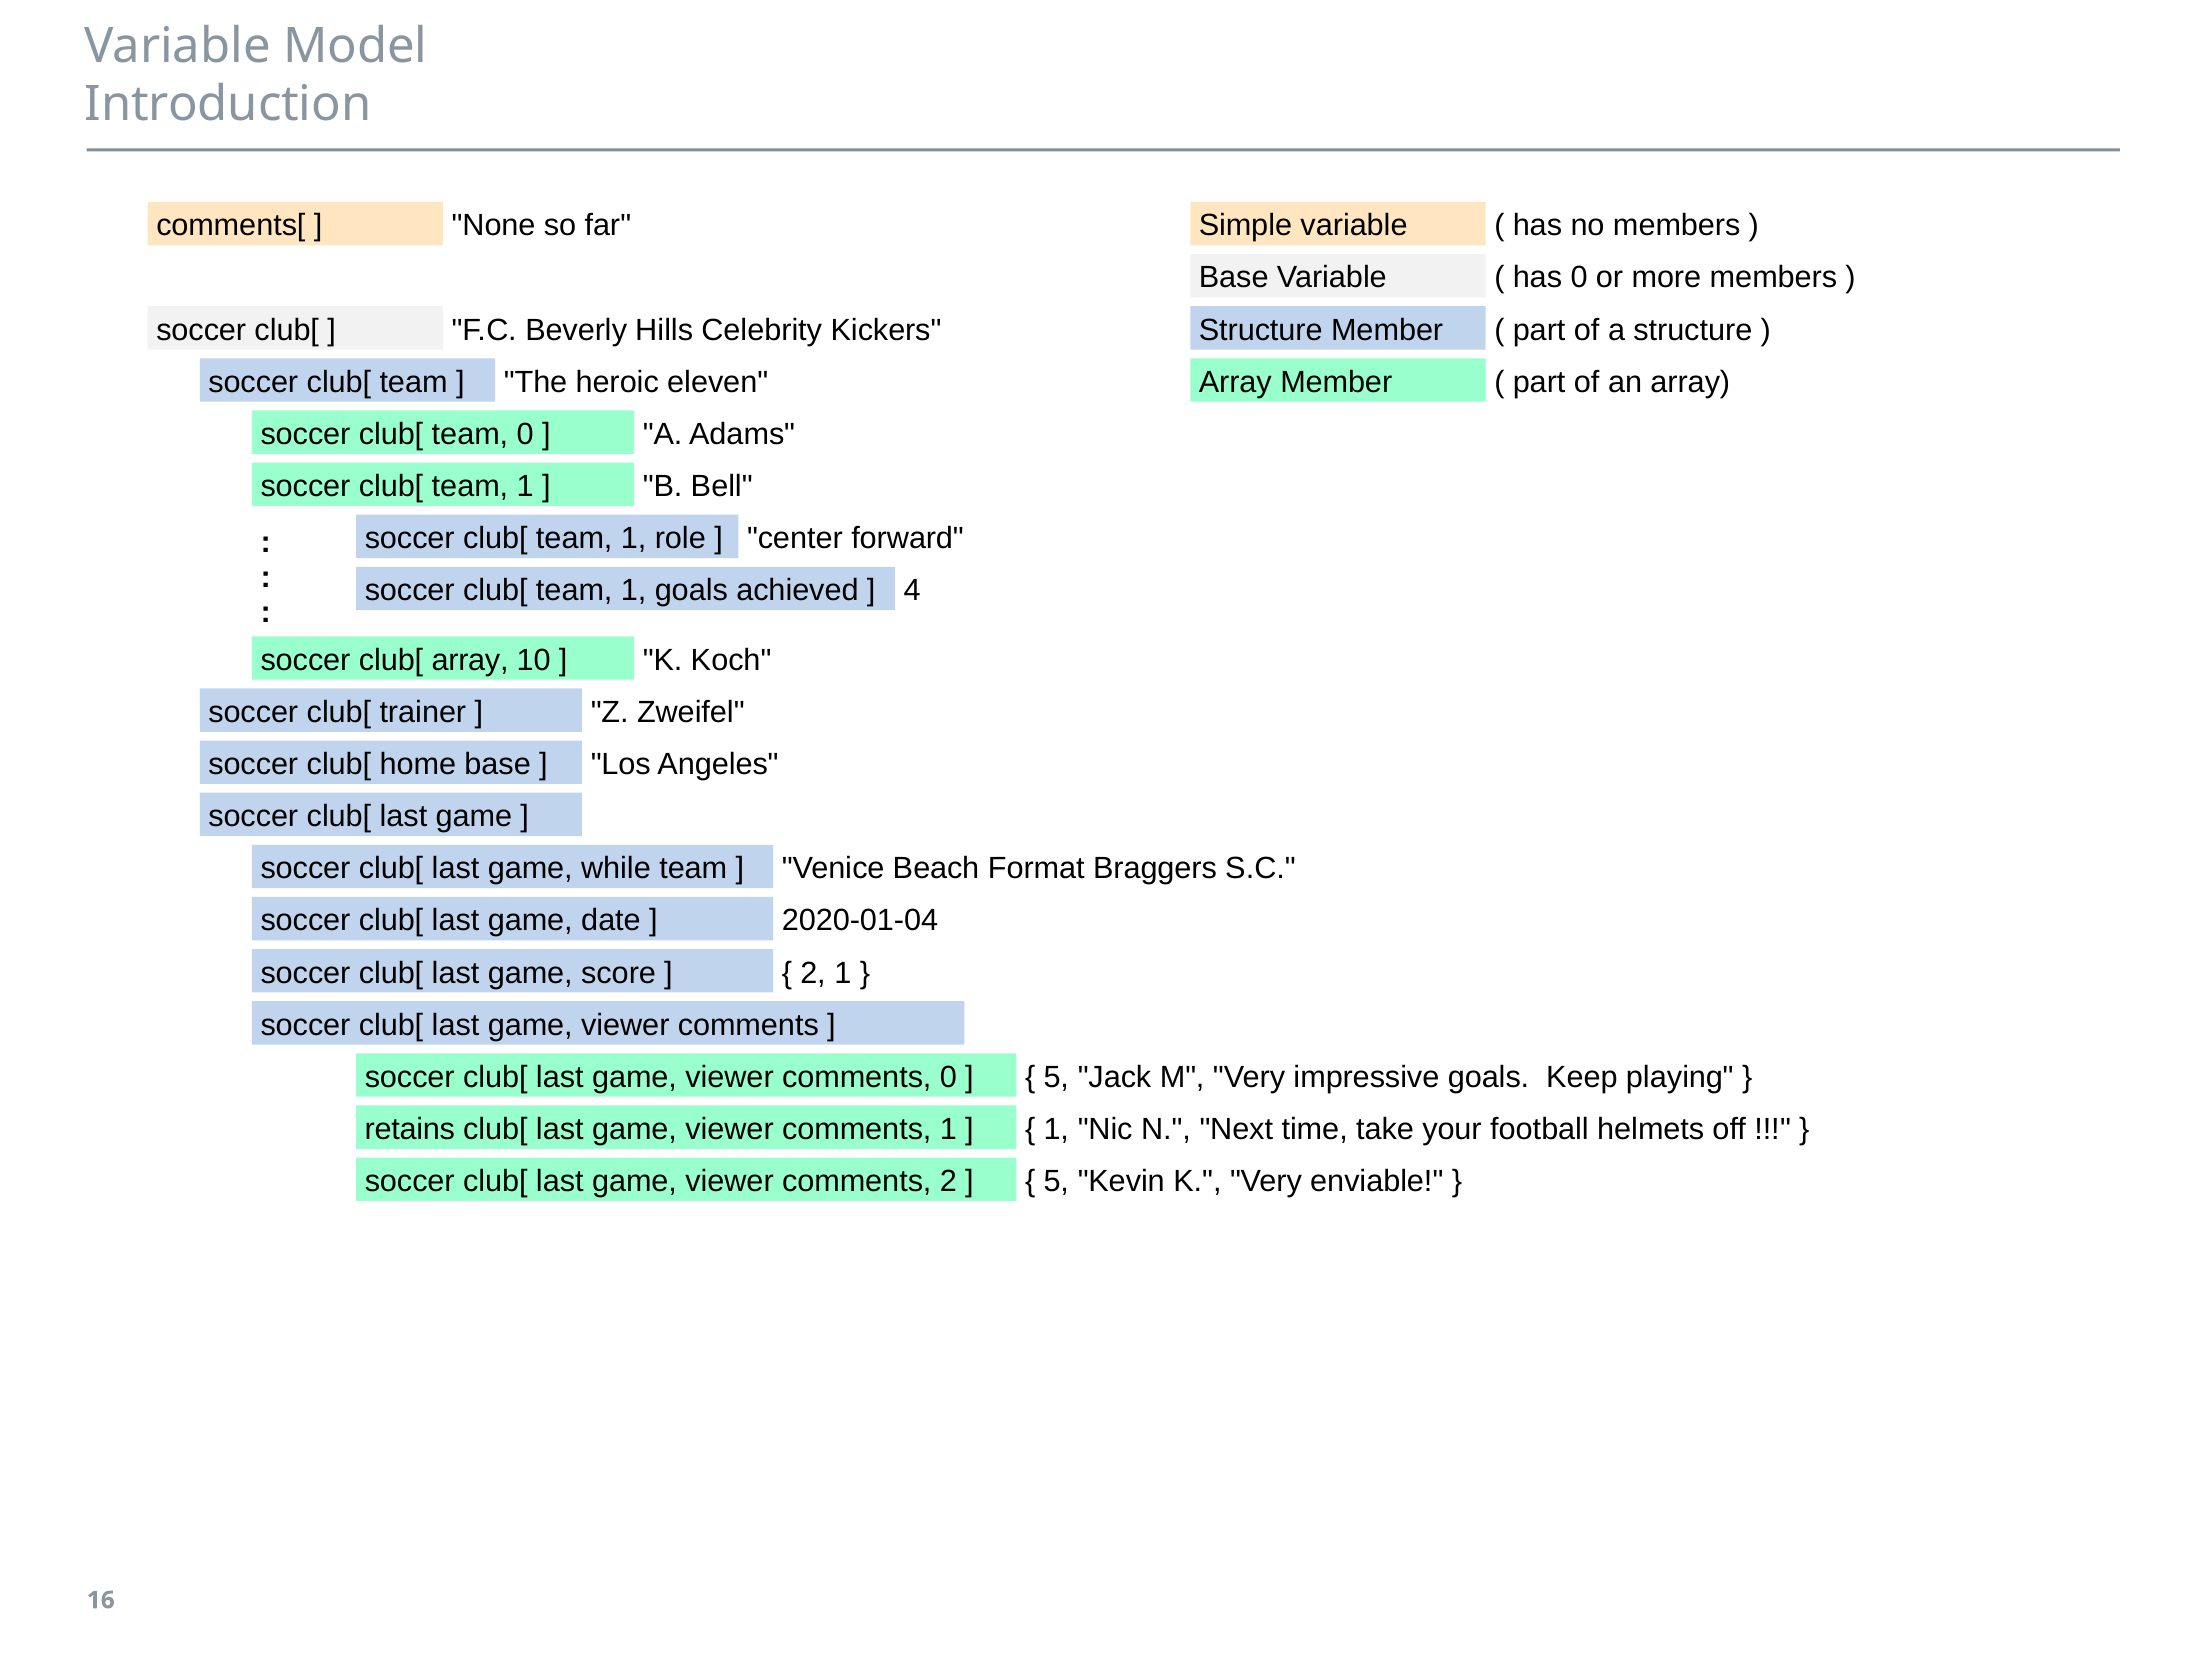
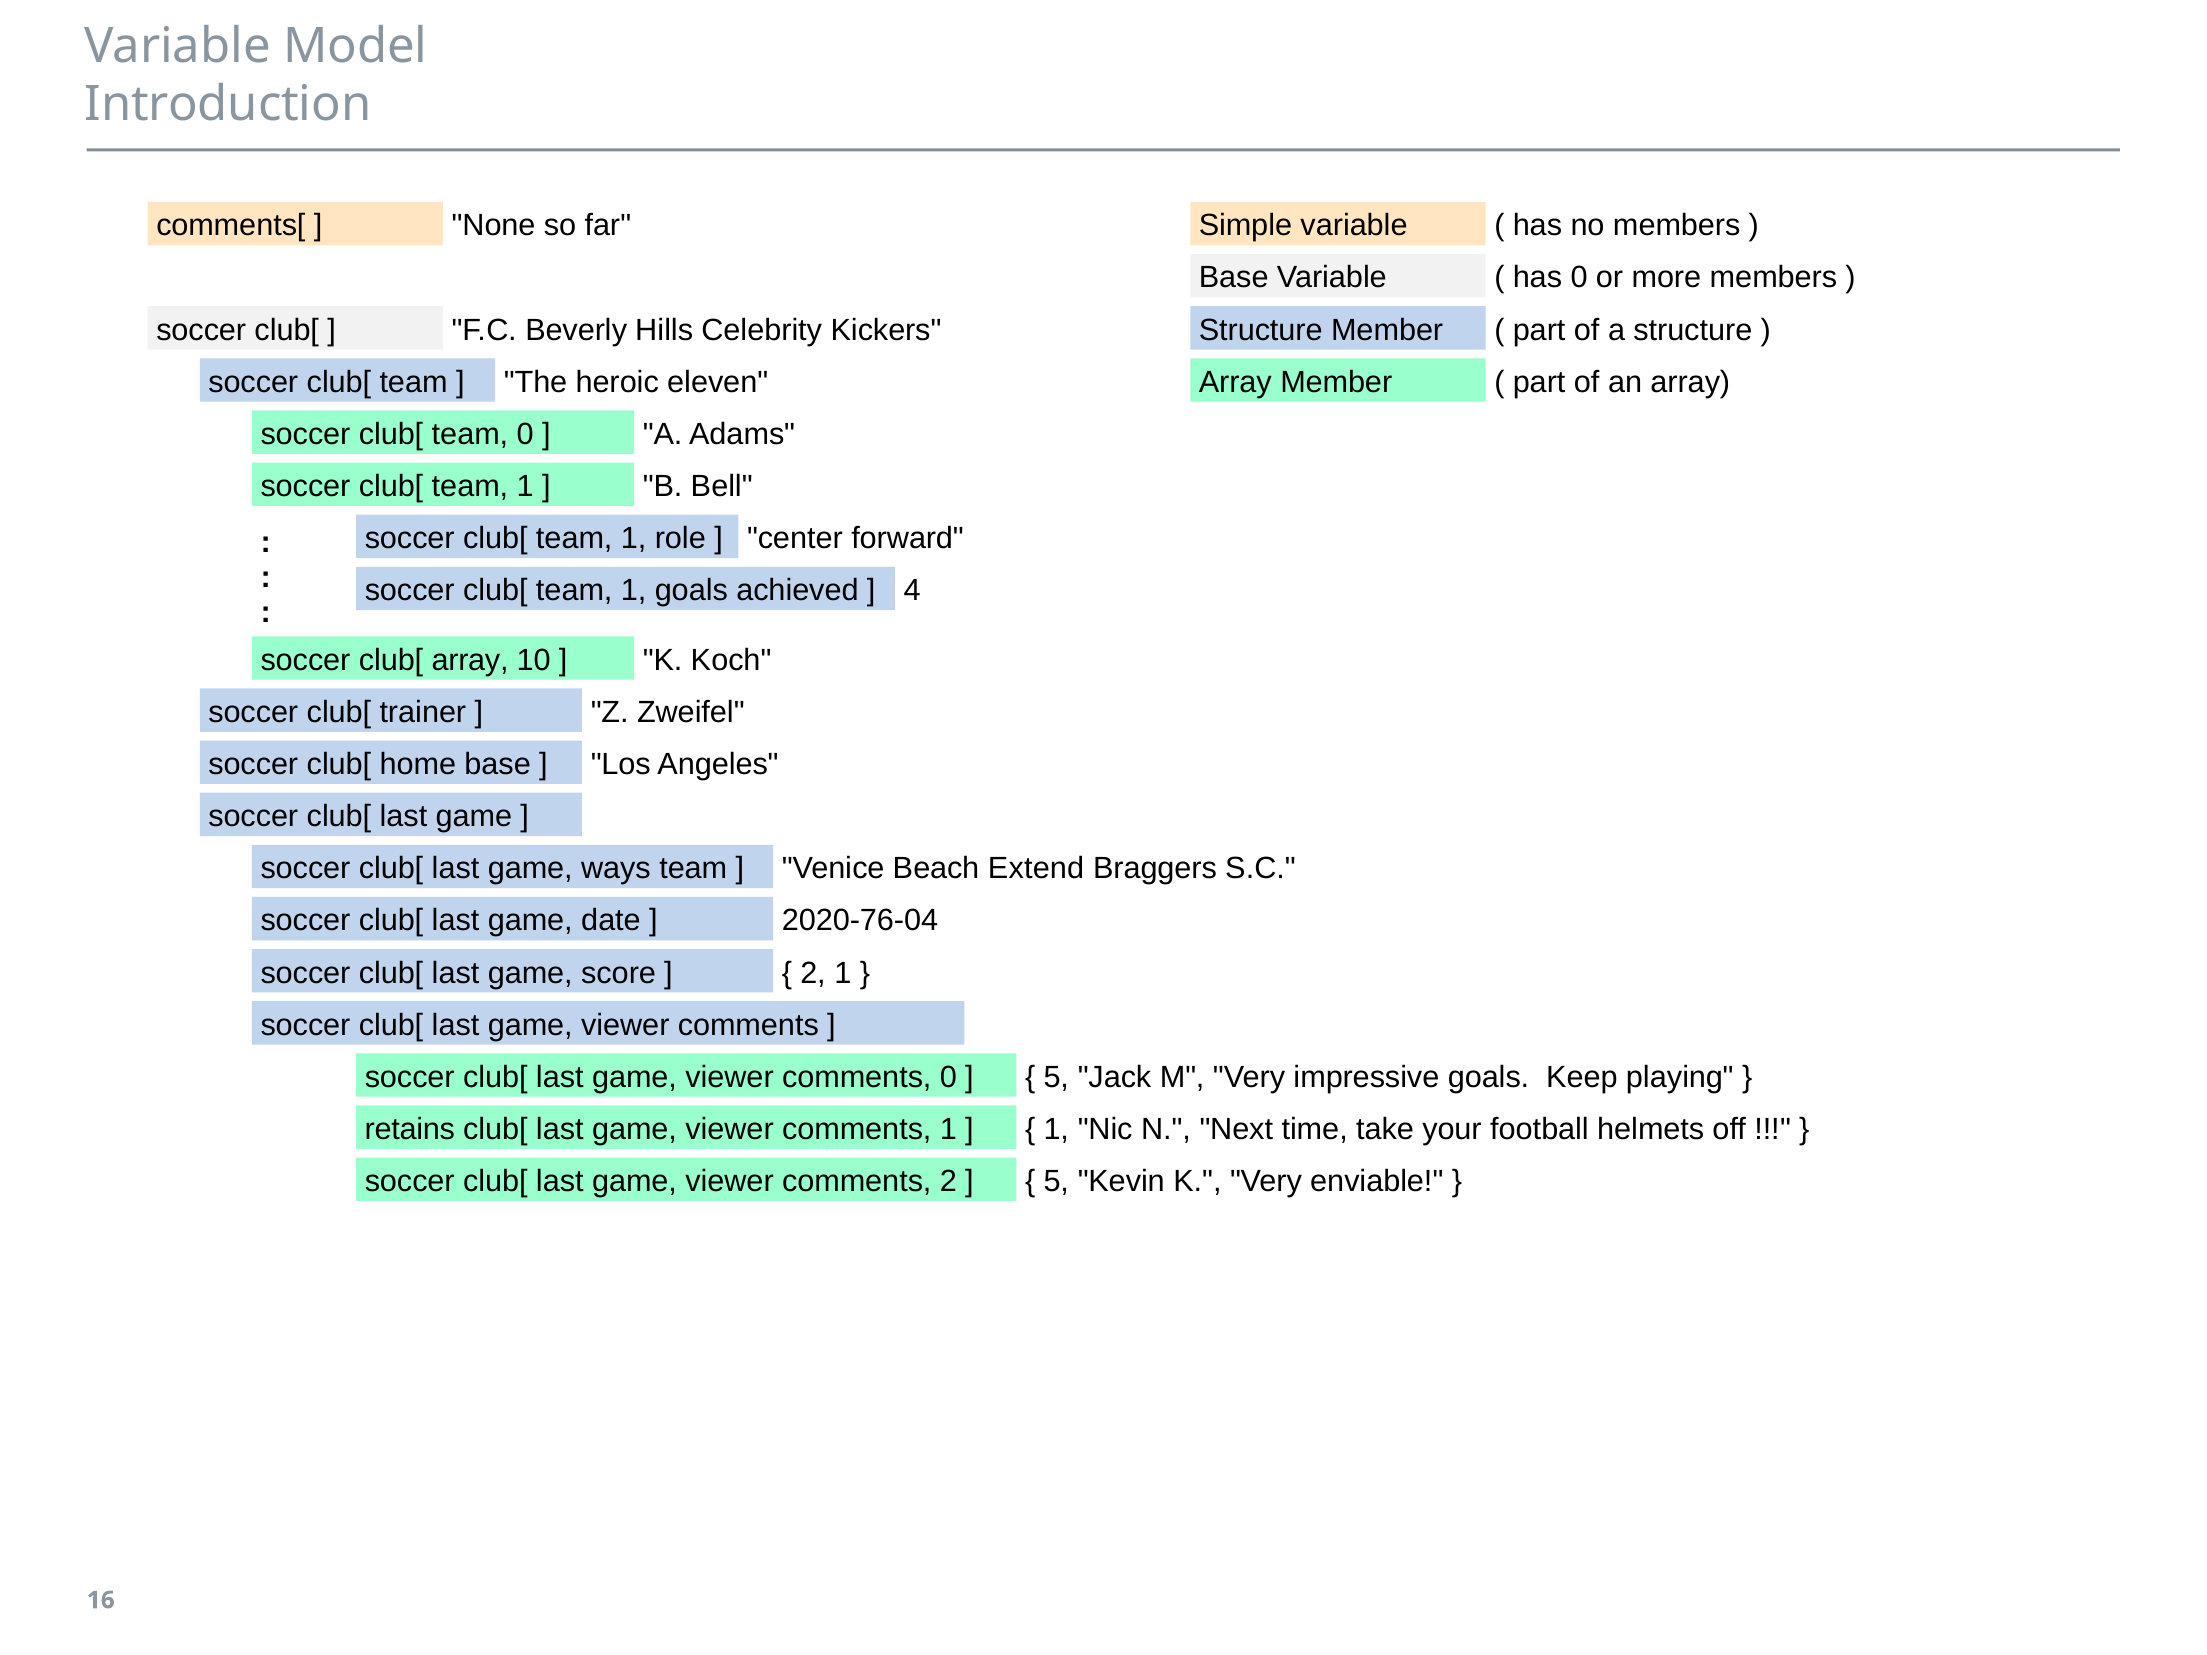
while: while -> ways (616, 869)
Format: Format -> Extend (1036, 869)
2020-01-04: 2020-01-04 -> 2020-76-04 (860, 921)
